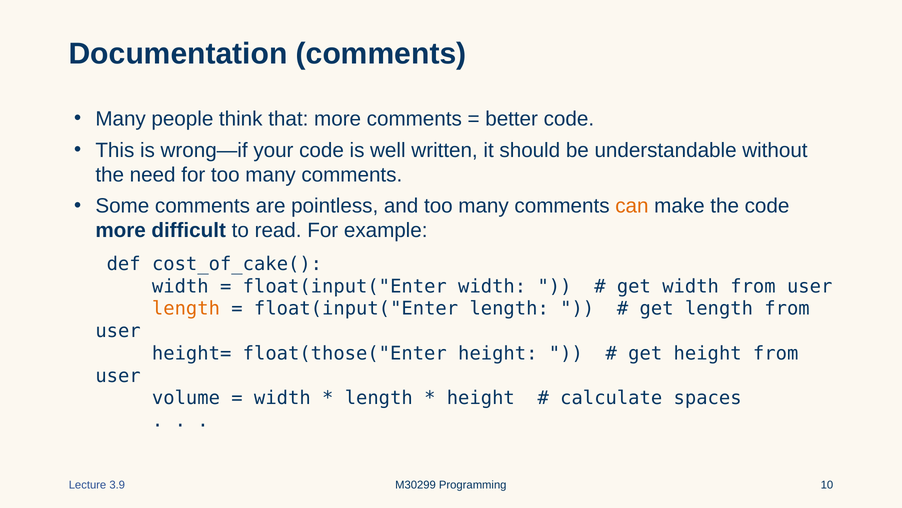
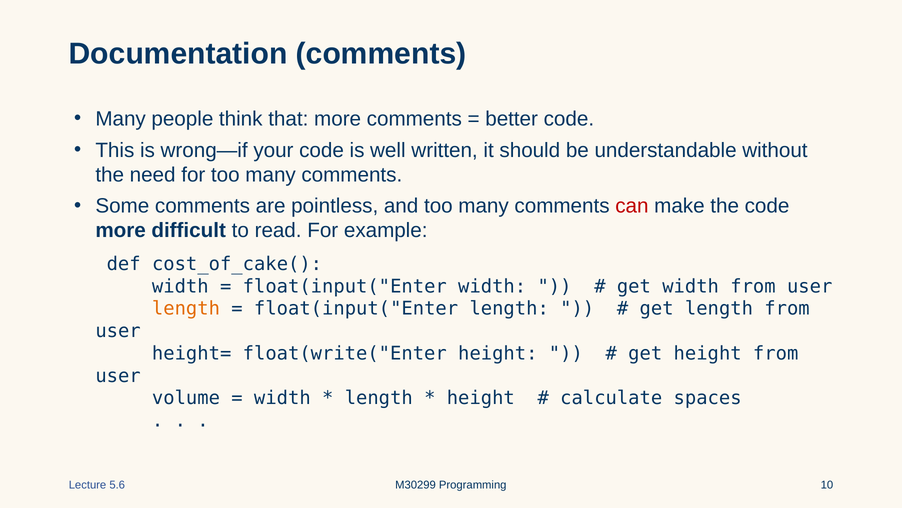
can colour: orange -> red (632, 206)
float(those("Enter: float(those("Enter -> float(write("Enter (345, 353)
3.9: 3.9 -> 5.6 (117, 485)
